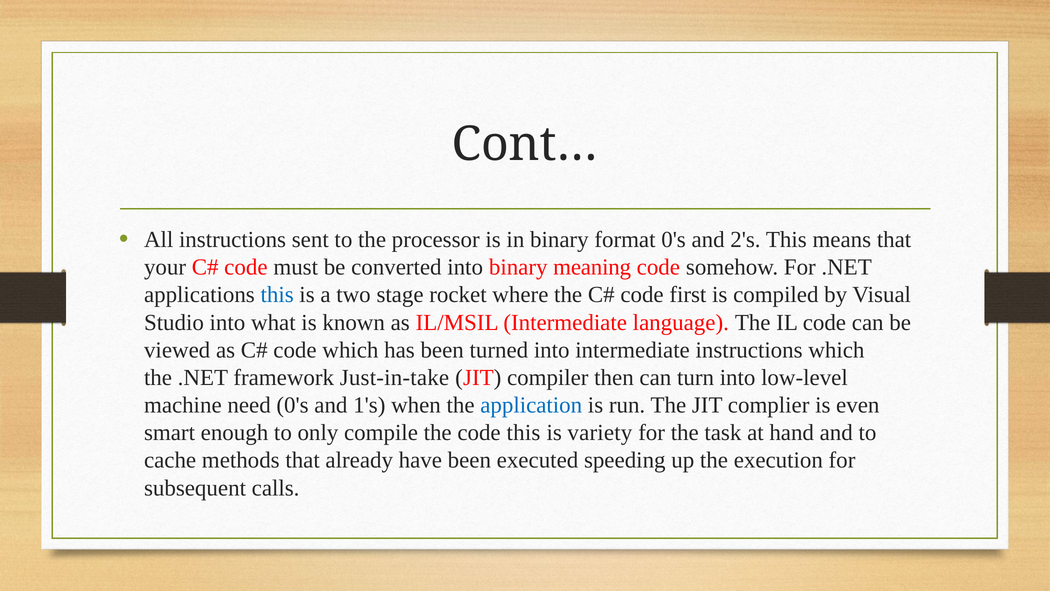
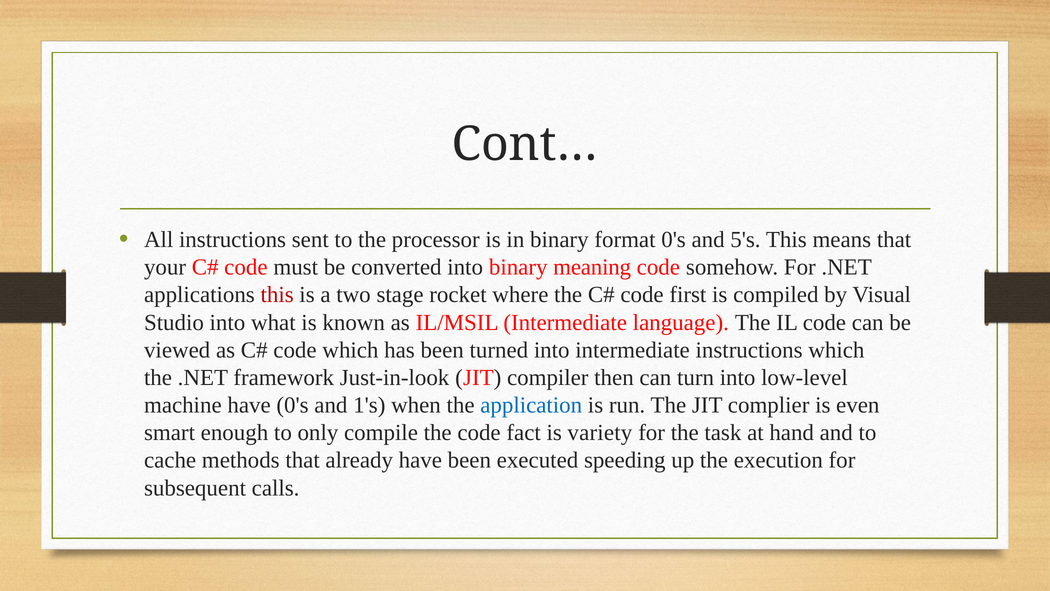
2's: 2's -> 5's (745, 240)
this colour: blue -> red (277, 295)
Just-in-take: Just-in-take -> Just-in-look (395, 377)
machine need: need -> have (249, 405)
code this: this -> fact (524, 432)
